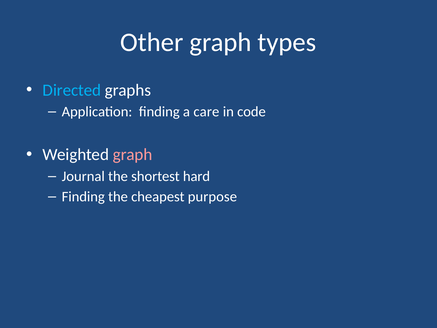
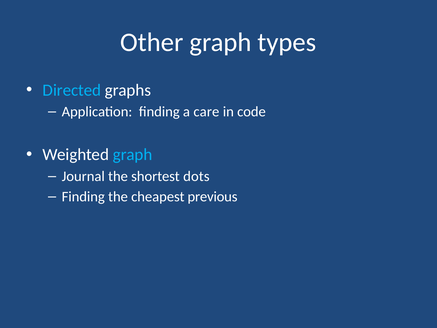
graph colour: pink -> light blue (133, 155)
hard: hard -> dots (196, 176)
purpose: purpose -> previous (213, 197)
